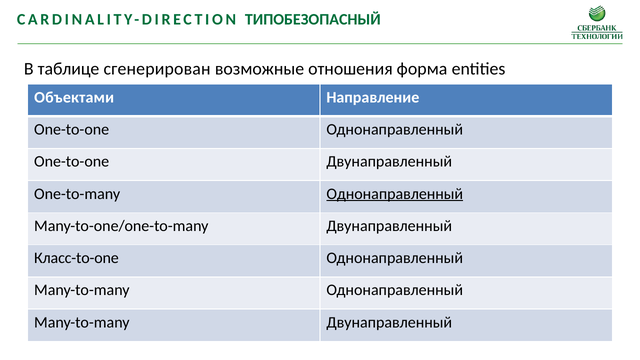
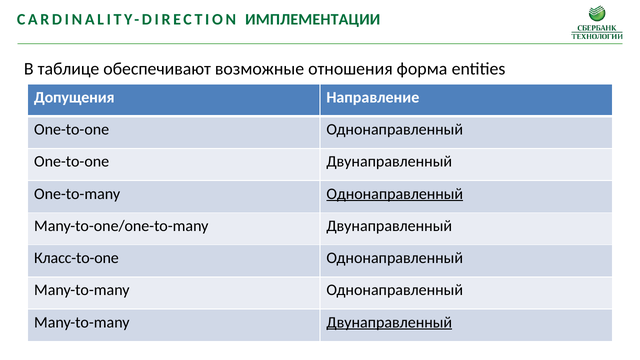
ТИПОБЕЗОПАСНЫЙ: ТИПОБЕЗОПАСНЫЙ -> ИМПЛЕМЕНТАЦИИ (313, 20)
сгенерирован: сгенерирован -> обеспечивают (157, 69)
Объектами: Объектами -> Допущения (74, 97)
Двунаправленный underline: none -> present (389, 322)
